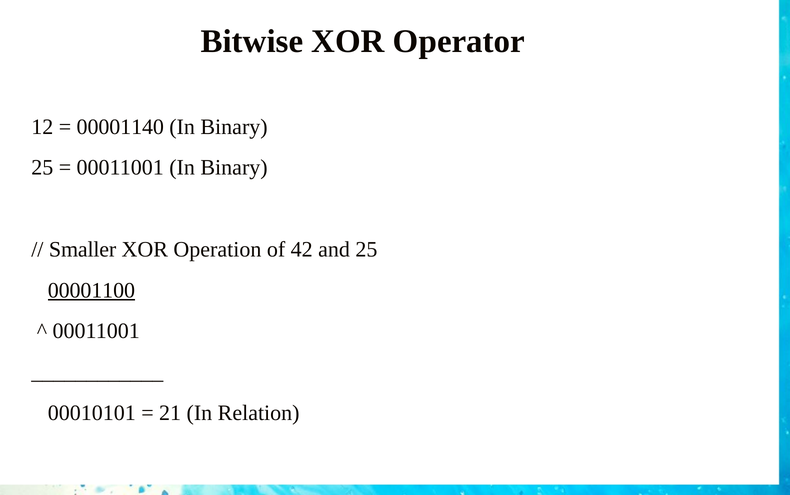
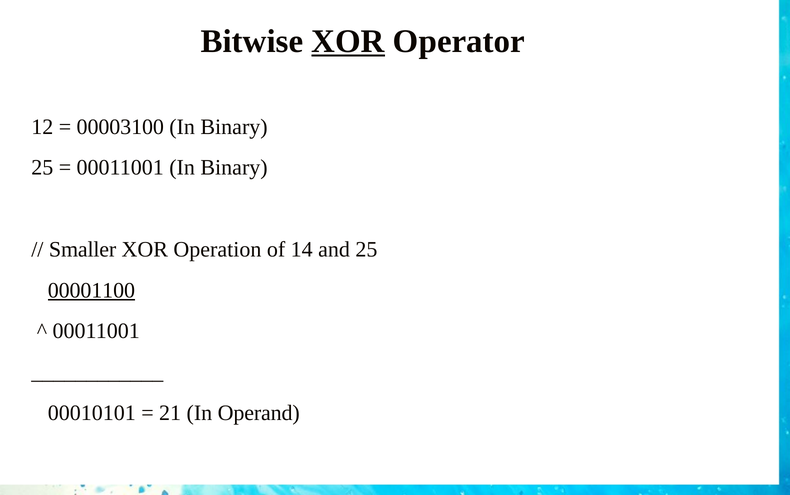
XOR underline: none -> present (348, 41)
00001140: 00001140 -> 00003100 (120, 127)
42: 42 -> 14 (302, 249)
Relation: Relation -> Operand (259, 413)
